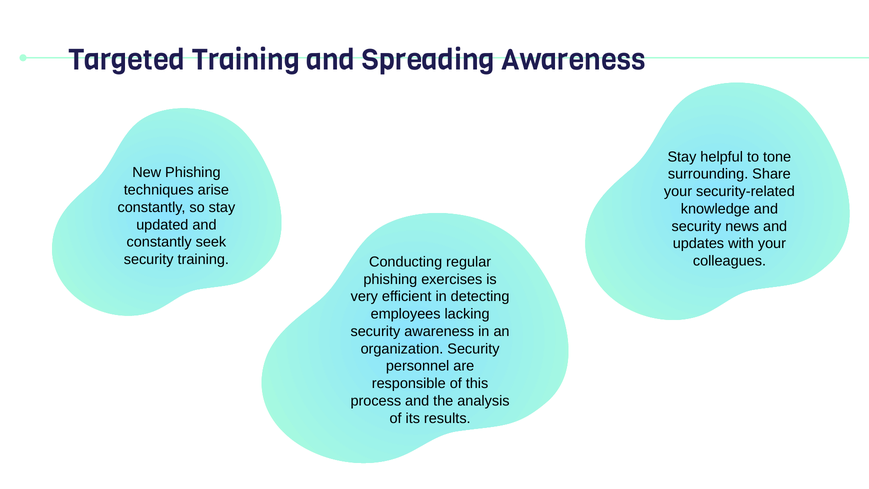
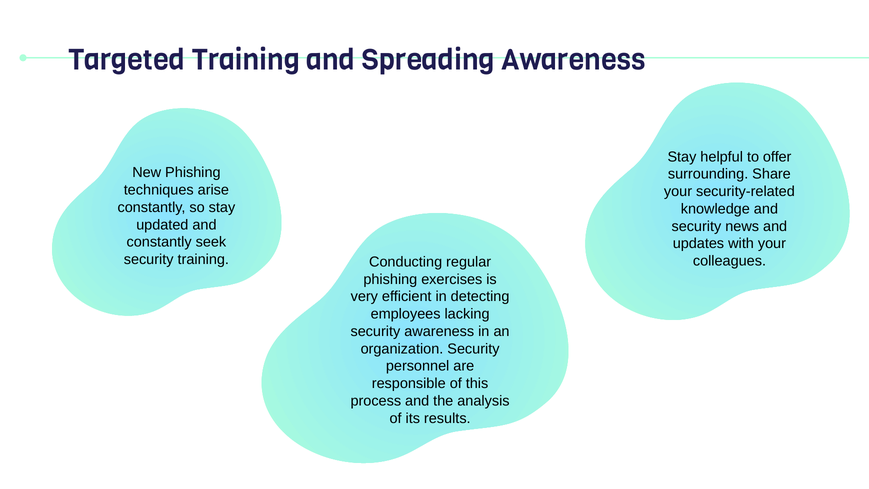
tone: tone -> offer (777, 157)
